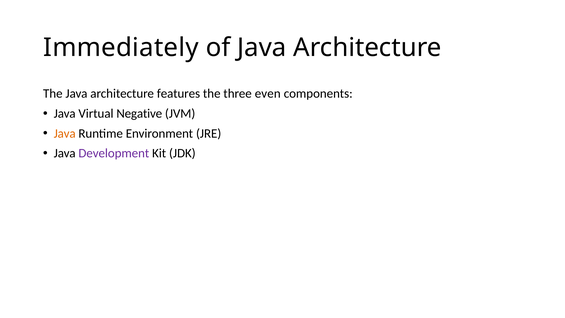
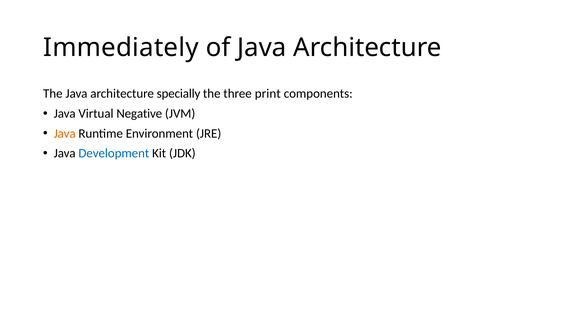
features: features -> specially (179, 94)
even: even -> print (268, 94)
Development colour: purple -> blue (114, 153)
